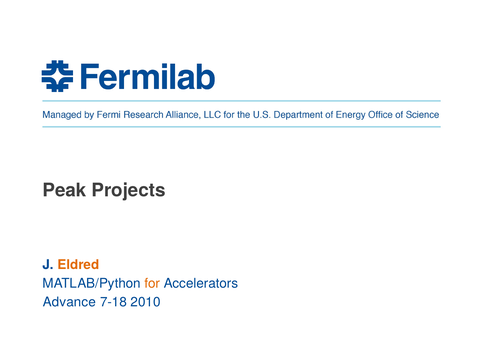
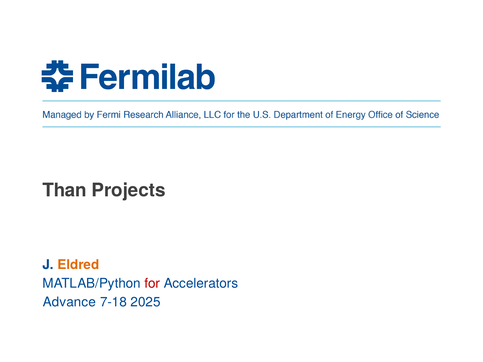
Peak: Peak -> Than (65, 191)
for colour: orange -> red (152, 284)
2010: 2010 -> 2025 (146, 302)
